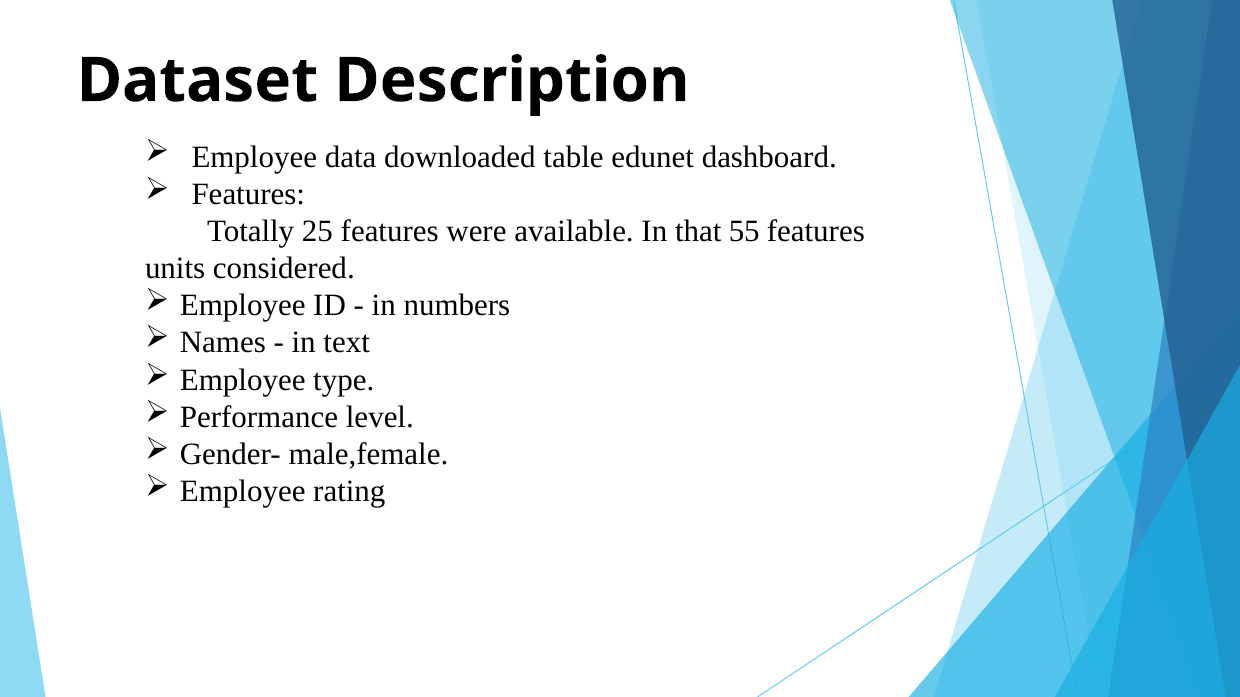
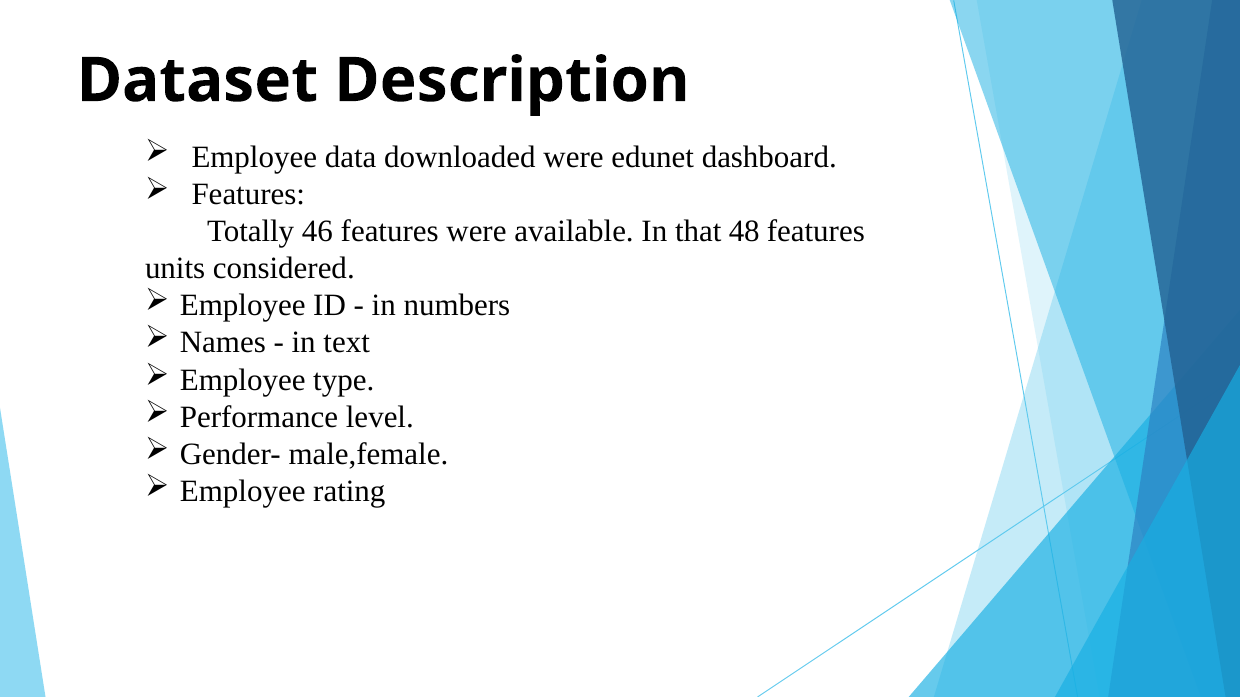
downloaded table: table -> were (574, 157)
25: 25 -> 46 (317, 231)
55: 55 -> 48 (744, 231)
